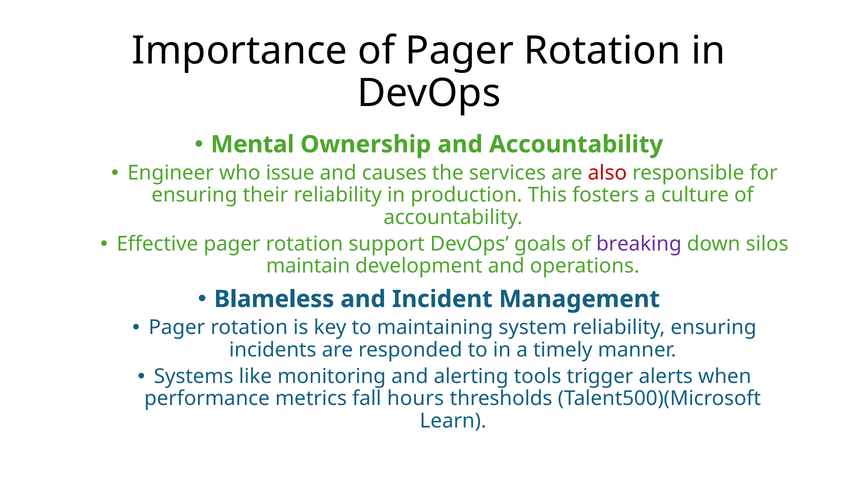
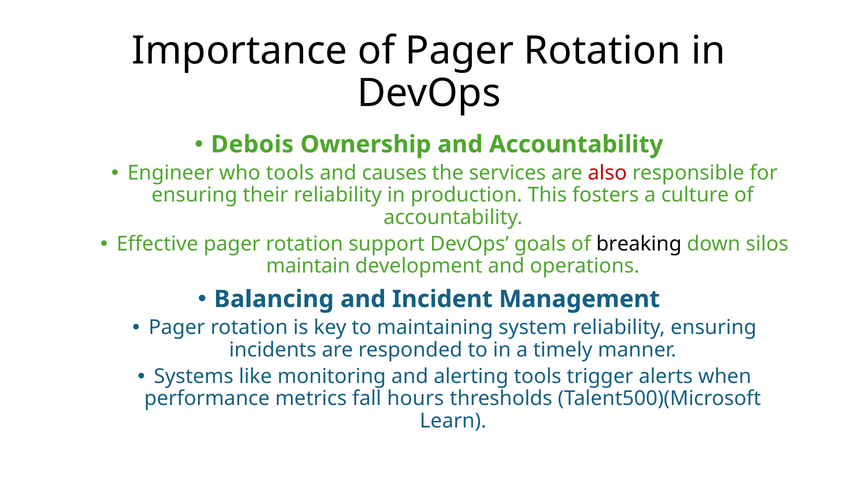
Mental: Mental -> Debois (252, 145)
who issue: issue -> tools (290, 173)
breaking colour: purple -> black (639, 244)
Blameless: Blameless -> Balancing (274, 300)
